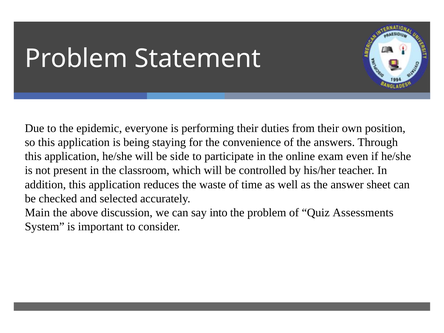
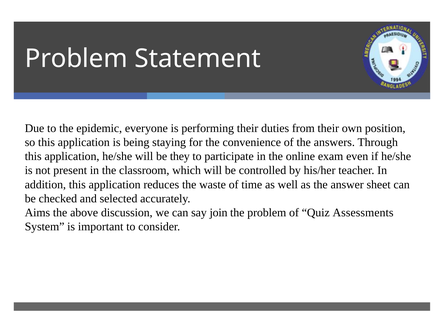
side: side -> they (180, 156)
Main: Main -> Aims (37, 213)
into: into -> join (219, 213)
